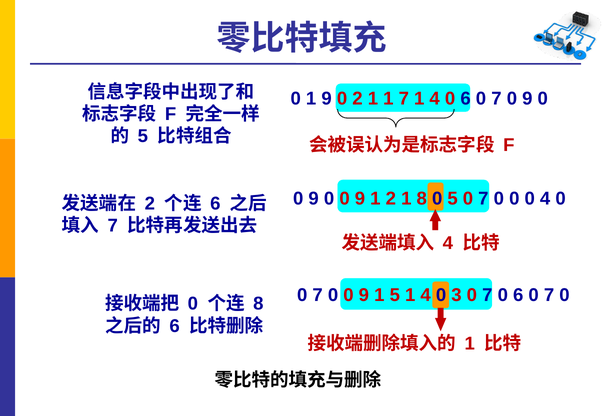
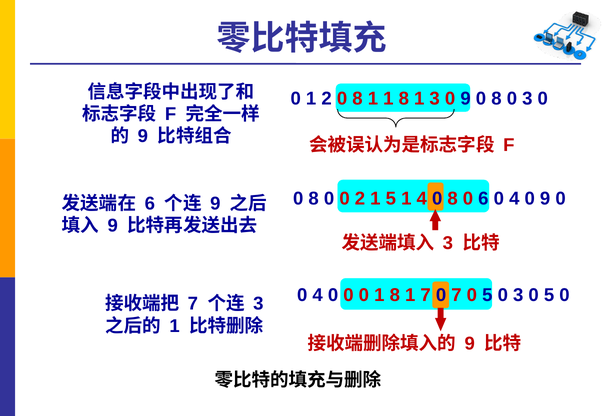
1 9: 9 -> 2 (327, 99)
2: 2 -> 8 (357, 99)
1 1 7: 7 -> 8 (404, 99)
4: 4 -> 3 (435, 99)
6: 6 -> 9 (466, 99)
7: 7 -> 8 (496, 99)
9: 9 -> 3 (527, 99)
5: 5 -> 9 (143, 137)
9: 9 -> 8 (314, 199)
9: 9 -> 2 (360, 199)
1 2: 2 -> 5 (391, 199)
1 8: 8 -> 4 (422, 199)
5: 5 -> 8 (453, 199)
7: 7 -> 6 (483, 199)
0: 0 -> 4 (514, 199)
4: 4 -> 9 (545, 199)
2: 2 -> 6 (150, 204)
6: 6 -> 9 (215, 204)
7: 7 -> 9 (113, 226)
4: 4 -> 3 (448, 244)
7: 7 -> 4 (318, 296)
9: 9 -> 0 (364, 296)
5: 5 -> 8 (395, 296)
4: 4 -> 7 (426, 296)
0 3: 3 -> 7 (457, 296)
7: 7 -> 5 (487, 296)
6: 6 -> 3 (518, 296)
7: 7 -> 5 (549, 296)
0: 0 -> 7 (193, 304)
8: 8 -> 3 (258, 304)
6: 6 -> 1 (175, 327)
1: 1 -> 9 (470, 344)
